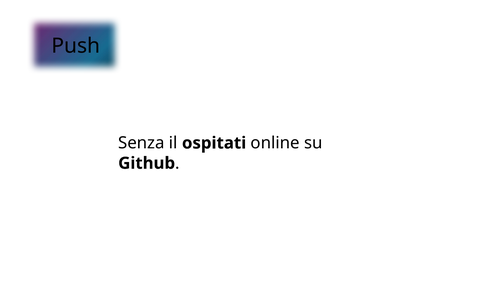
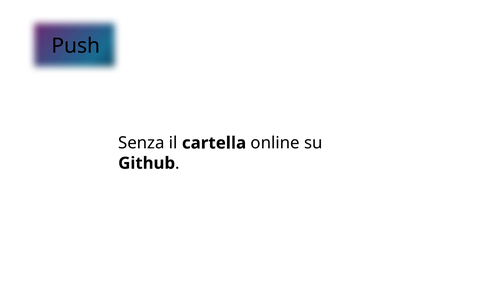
ospitati: ospitati -> cartella (214, 143)
